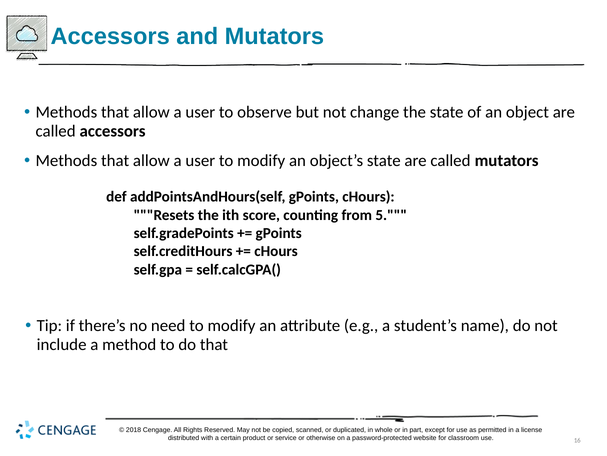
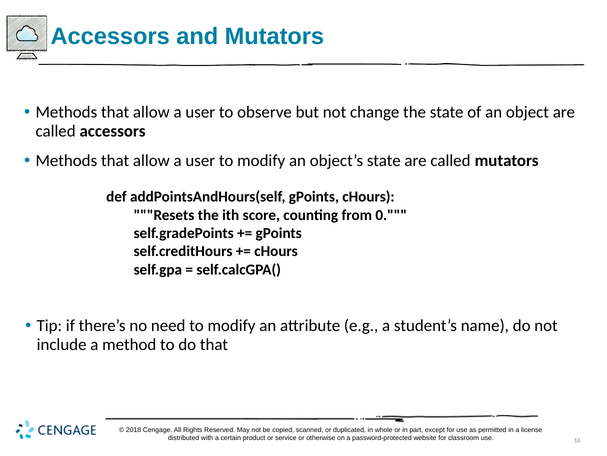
5: 5 -> 0 (391, 215)
